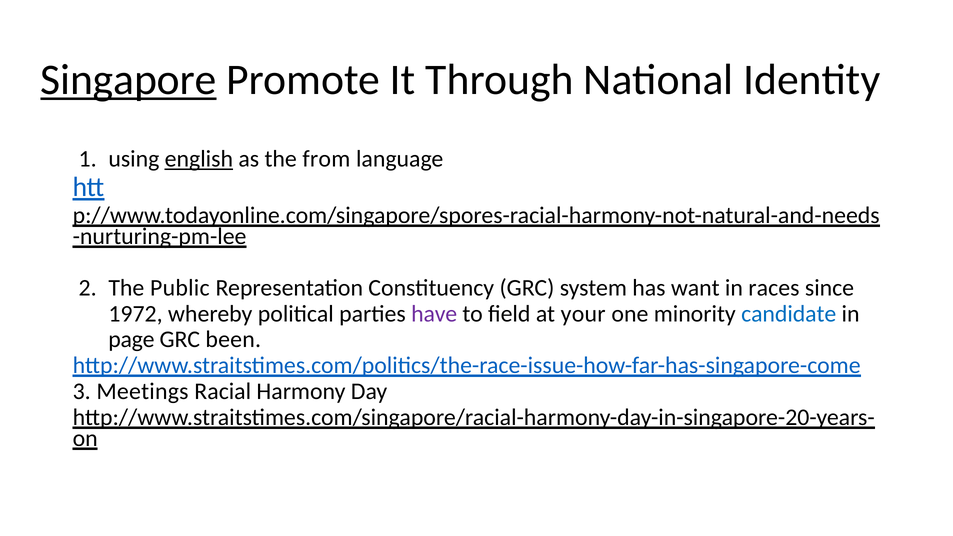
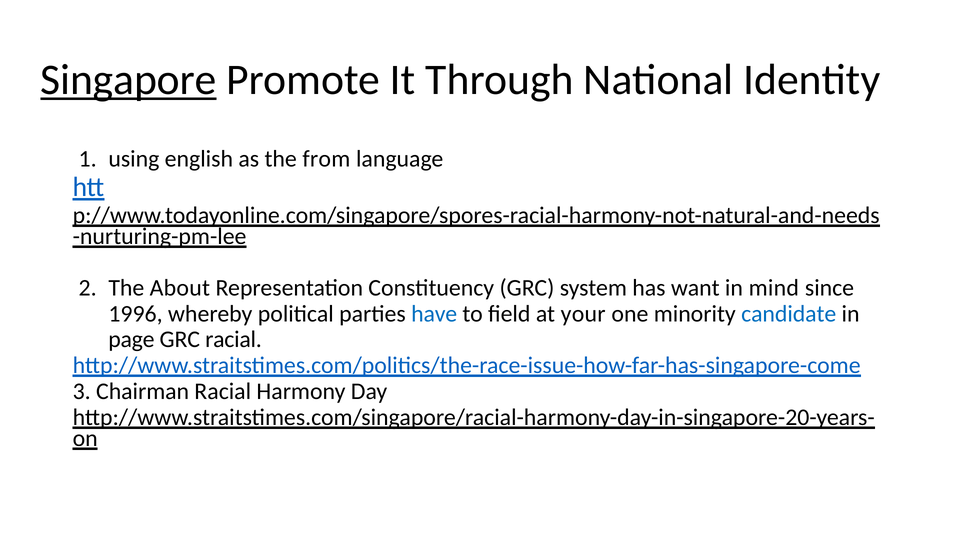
english underline: present -> none (199, 159)
Public: Public -> About (180, 288)
races: races -> mind (774, 288)
1972: 1972 -> 1996 (135, 314)
have colour: purple -> blue (434, 314)
GRC been: been -> racial (233, 340)
Meetings: Meetings -> Chairman (143, 391)
